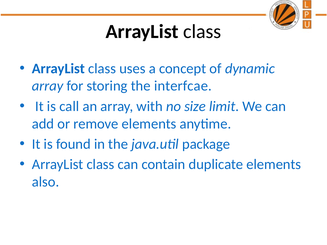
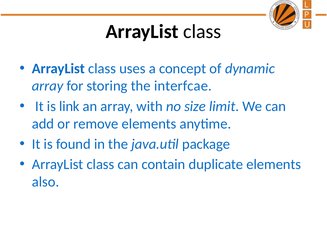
call: call -> link (69, 106)
